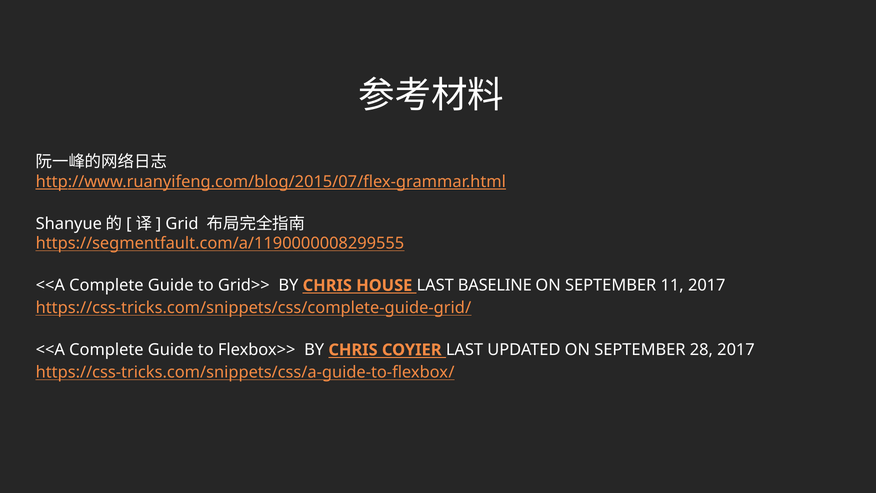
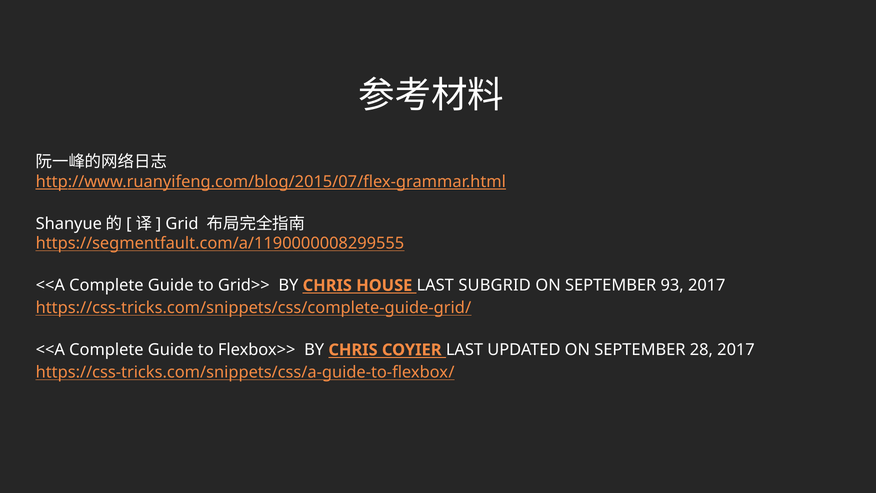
BASELINE: BASELINE -> SUBGRID (495, 285)
11: 11 -> 93 (672, 285)
